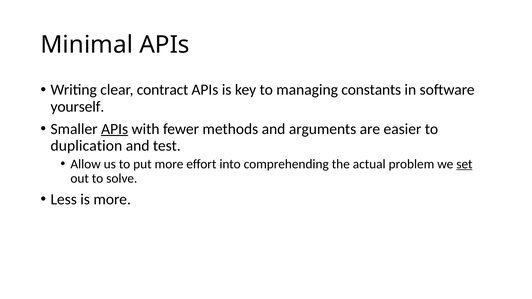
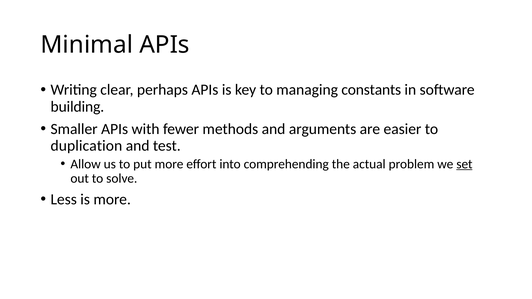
contract: contract -> perhaps (162, 90)
yourself: yourself -> building (77, 107)
APIs underline: present -> none (115, 129)
